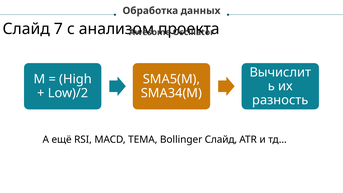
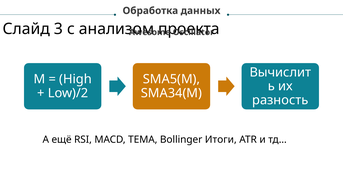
7: 7 -> 3 (58, 29)
Bollinger Слайд: Слайд -> Итоги (221, 139)
